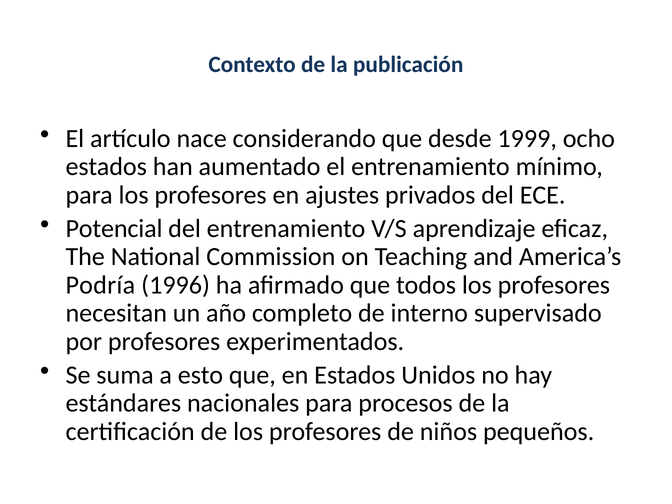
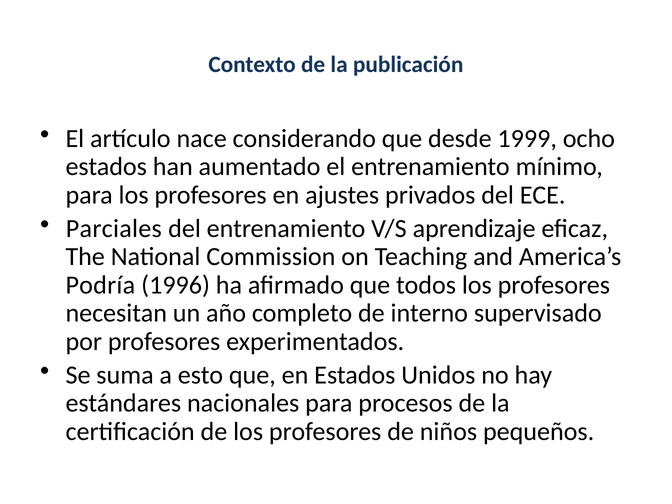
Potencial: Potencial -> Parciales (114, 229)
